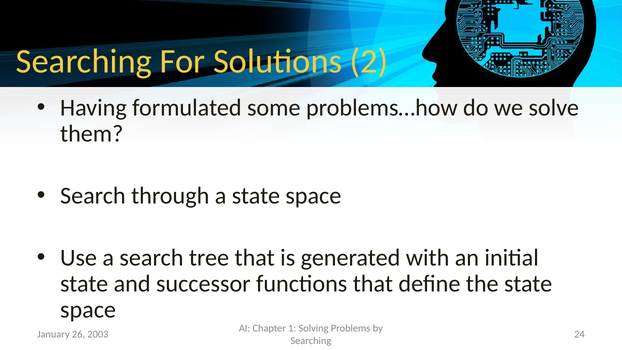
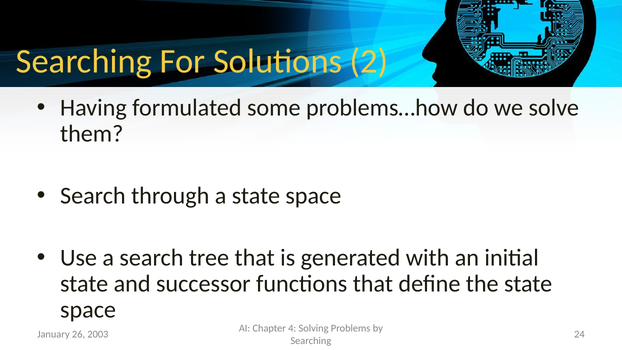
1: 1 -> 4 (292, 328)
